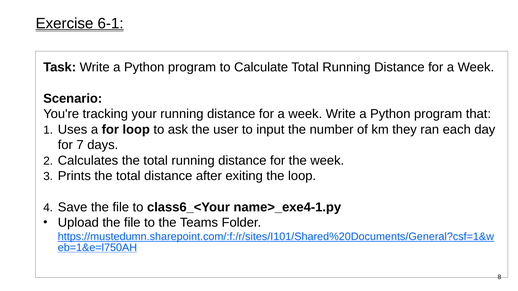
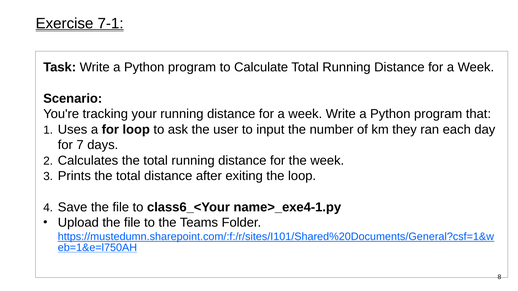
6-1: 6-1 -> 7-1 (111, 24)
